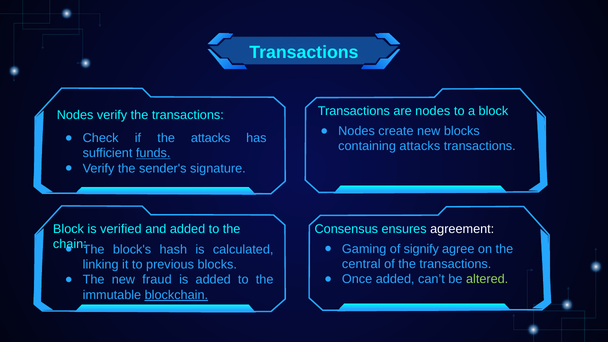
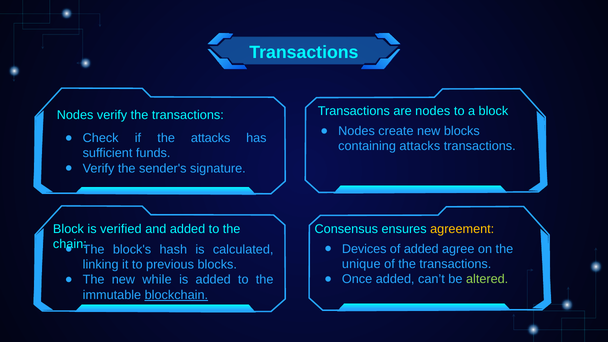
funds underline: present -> none (153, 153)
agreement colour: white -> yellow (462, 229)
Gaming: Gaming -> Devices (364, 249)
of signify: signify -> added (421, 249)
central: central -> unique (361, 264)
fraud: fraud -> while (157, 280)
